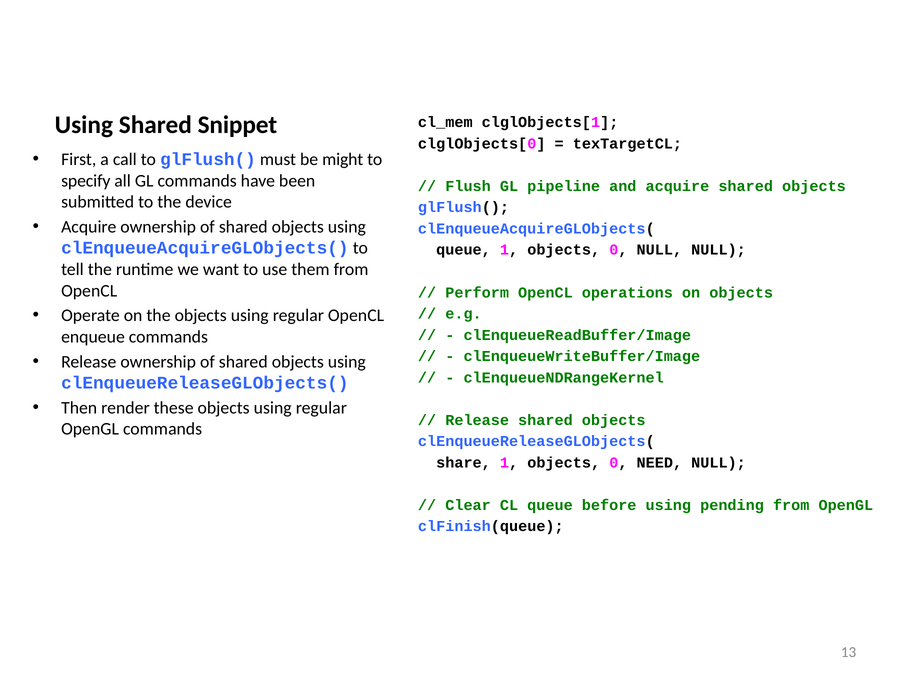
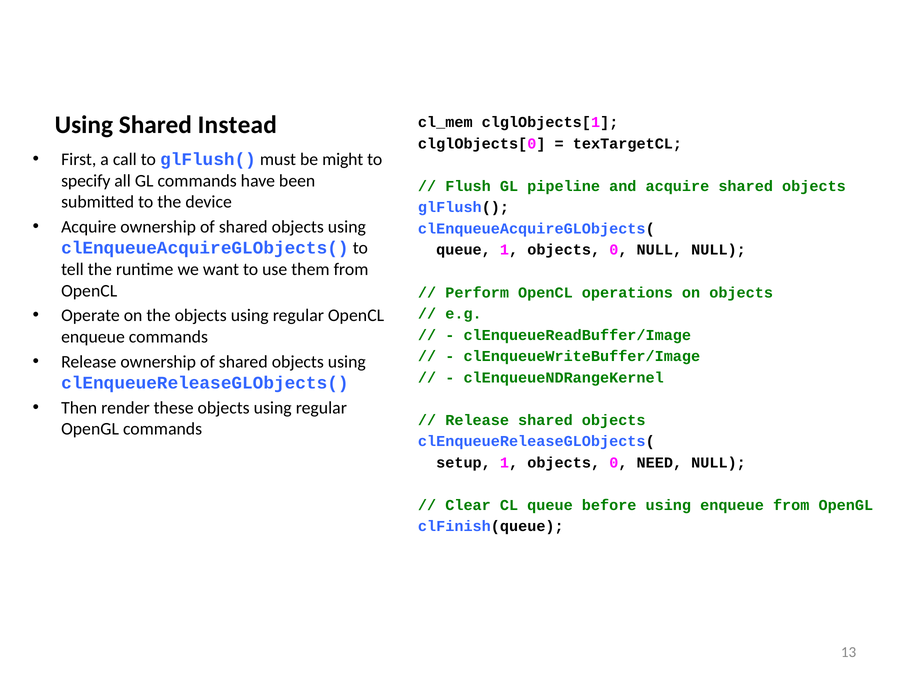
Snippet: Snippet -> Instead (237, 125)
share: share -> setup (464, 463)
using pending: pending -> enqueue (732, 505)
